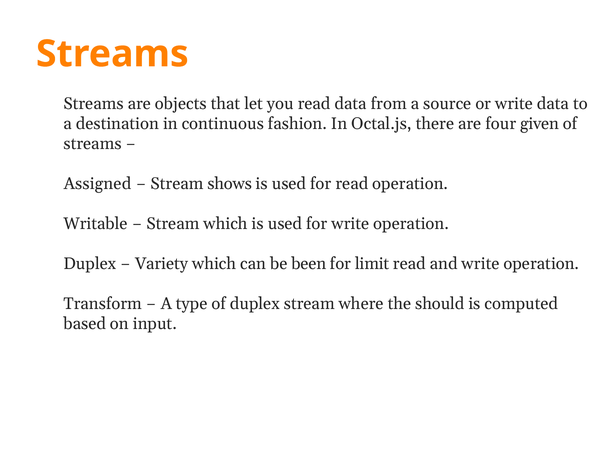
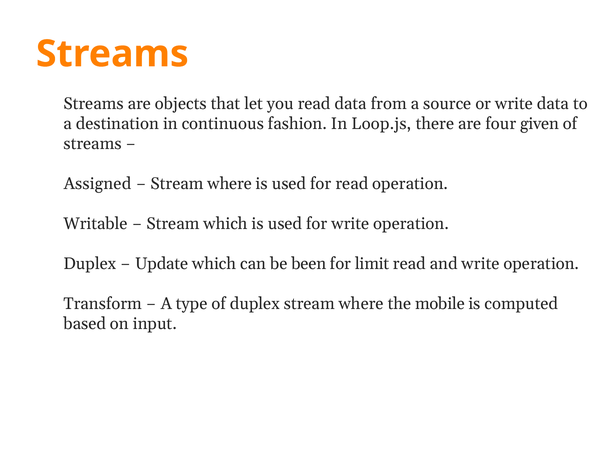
Octal.js: Octal.js -> Loop.js (381, 123)
shows: shows -> where (230, 183)
Variety: Variety -> Update (162, 263)
should: should -> mobile (440, 303)
